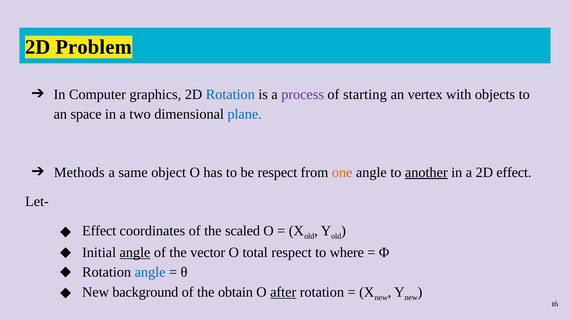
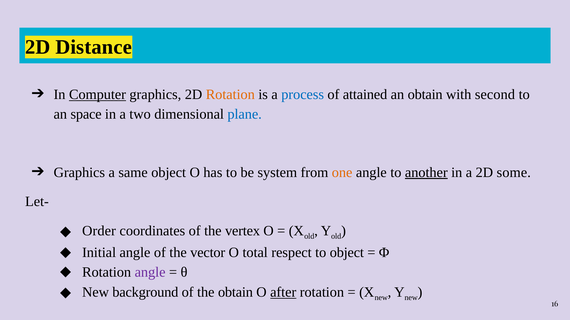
Problem: Problem -> Distance (94, 47)
Computer underline: none -> present (97, 95)
Rotation colour: blue -> orange (230, 95)
process colour: purple -> blue (303, 95)
starting: starting -> attained (365, 95)
an vertex: vertex -> obtain (425, 95)
objects: objects -> second (495, 95)
Methods: Methods -> Graphics (79, 173)
be respect: respect -> system (277, 173)
2D effect: effect -> some (514, 173)
Effect: Effect -> Order (99, 231)
scaled: scaled -> vertex (243, 231)
angle underline: present -> none (135, 253)
to where: where -> object (347, 253)
angle colour: blue -> purple (150, 273)
